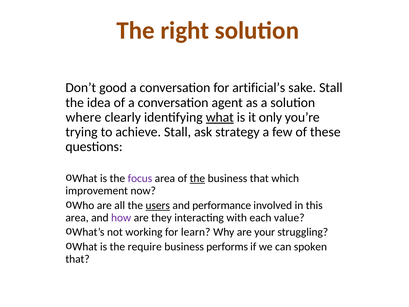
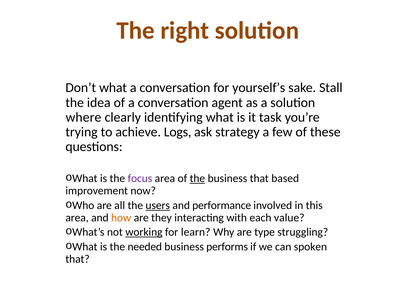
Don’t good: good -> what (113, 88)
artificial’s: artificial’s -> yourself’s (259, 88)
what underline: present -> none (220, 117)
only: only -> task (270, 117)
achieve Stall: Stall -> Logs (178, 132)
which: which -> based (285, 178)
how colour: purple -> orange (121, 217)
working underline: none -> present (144, 232)
your: your -> type (265, 232)
require: require -> needed (145, 246)
